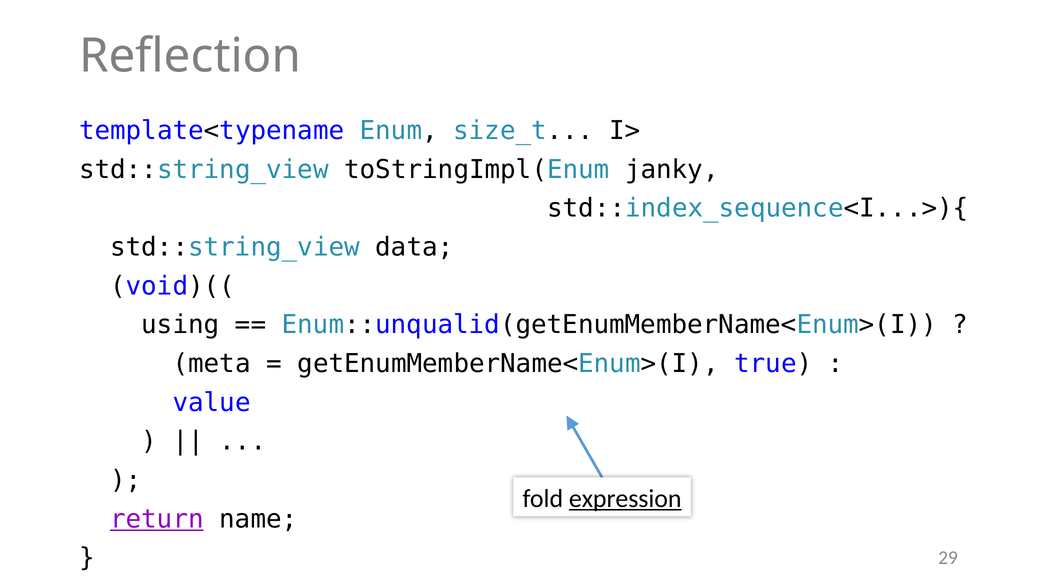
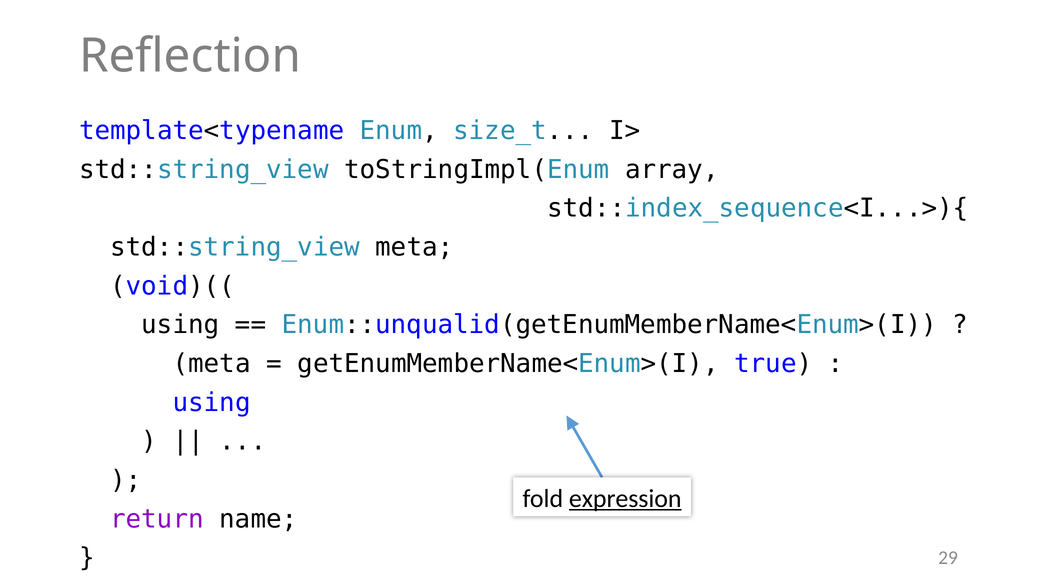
janky: janky -> array (672, 169)
std::string_view data: data -> meta (414, 247)
value: value -> using (212, 402)
return underline: present -> none (157, 518)
